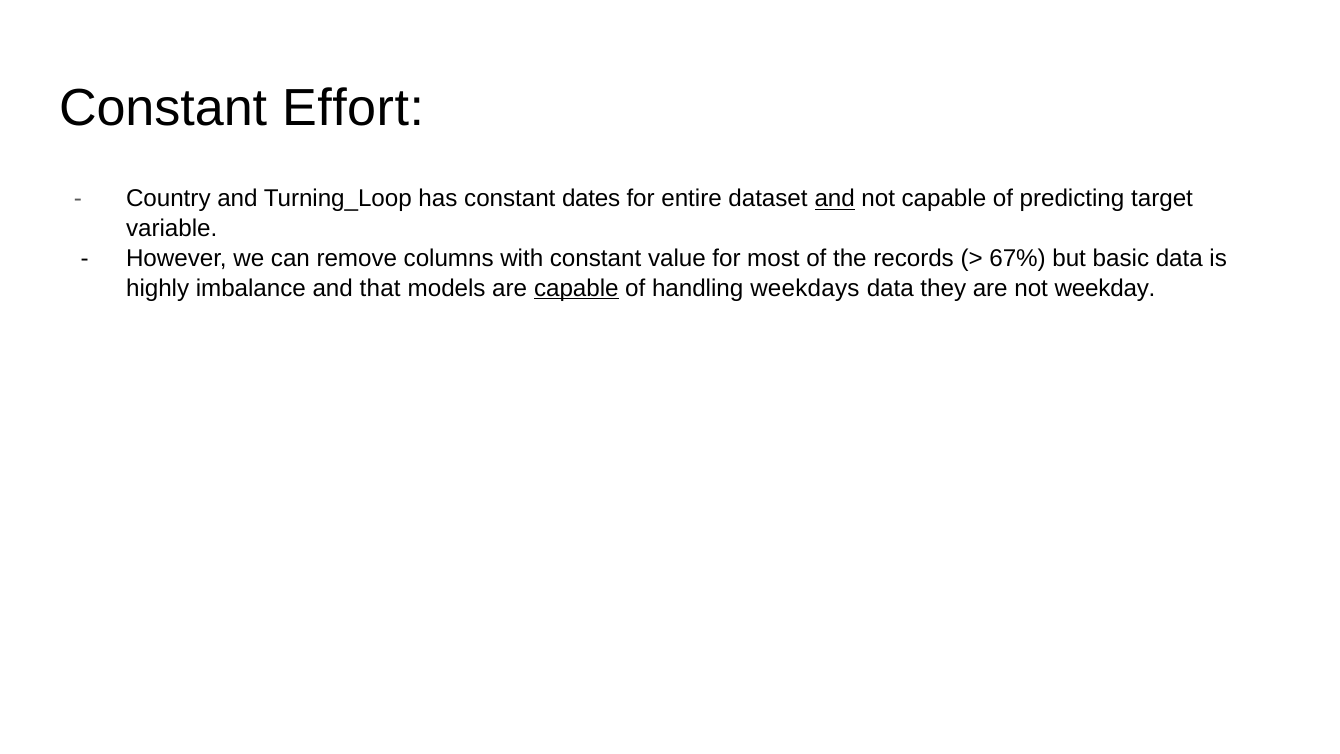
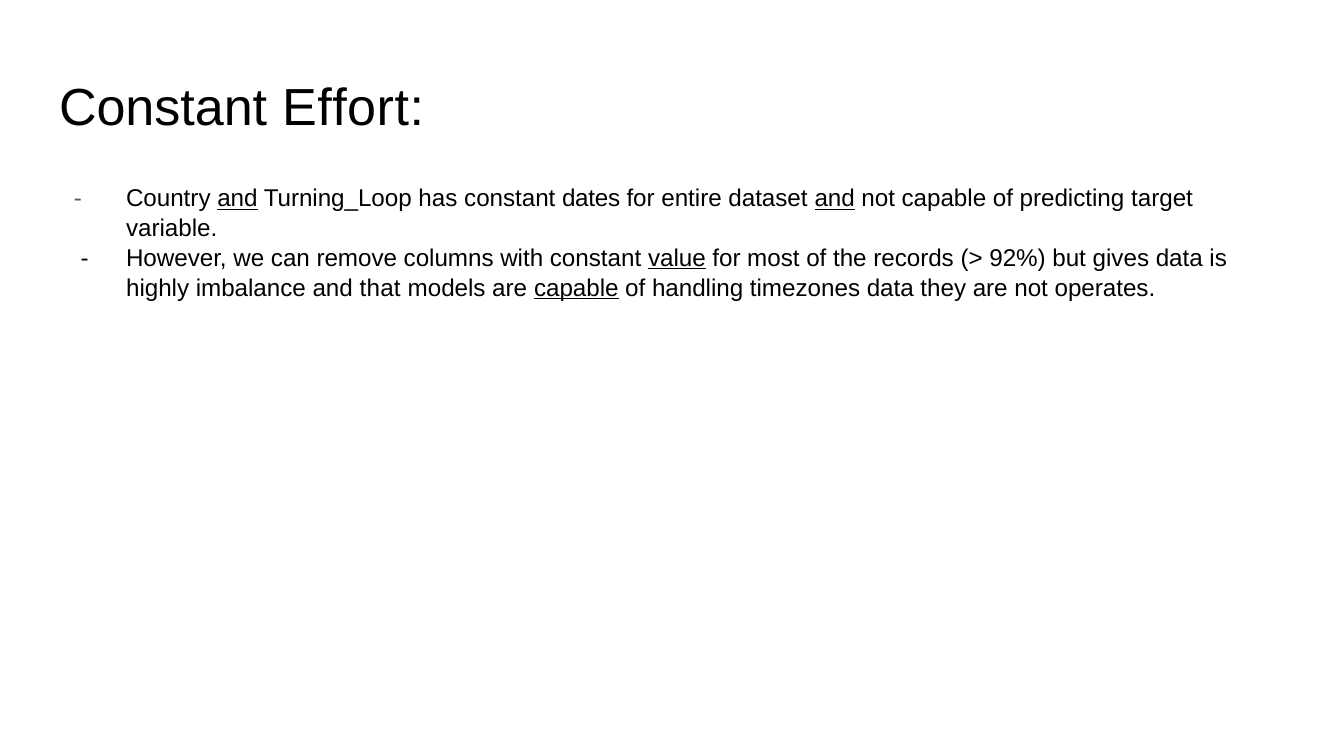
and underline: none -> present (237, 199)
value underline: none -> present (677, 258)
67%: 67% -> 92% (1018, 258)
basic: basic -> gives (1121, 258)
weekdays: weekdays -> timezones (805, 288)
weekday: weekday -> operates (1105, 288)
